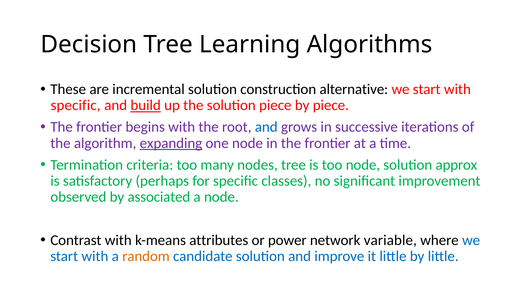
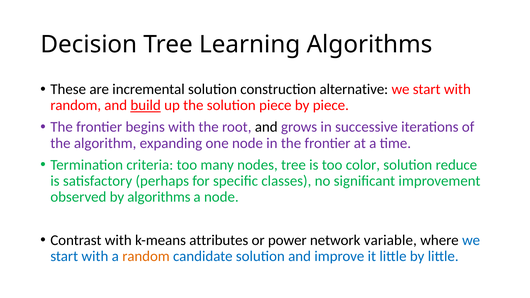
specific: specific -> random (76, 105)
and colour: blue -> black (266, 127)
expanding underline: present -> none (171, 143)
too node: node -> color (363, 165)
approx: approx -> reduce (456, 165)
by associated: associated -> algorithms (159, 197)
